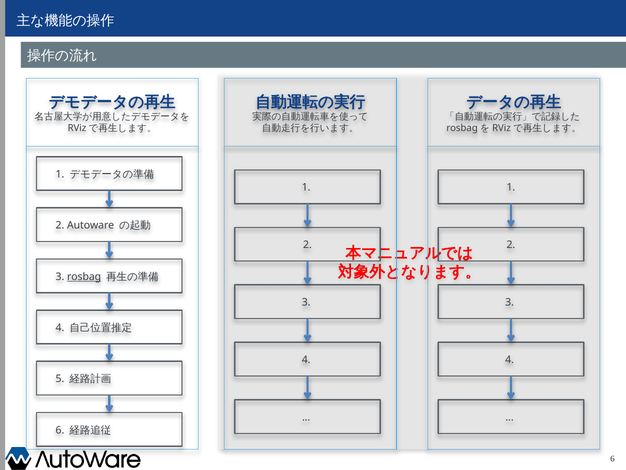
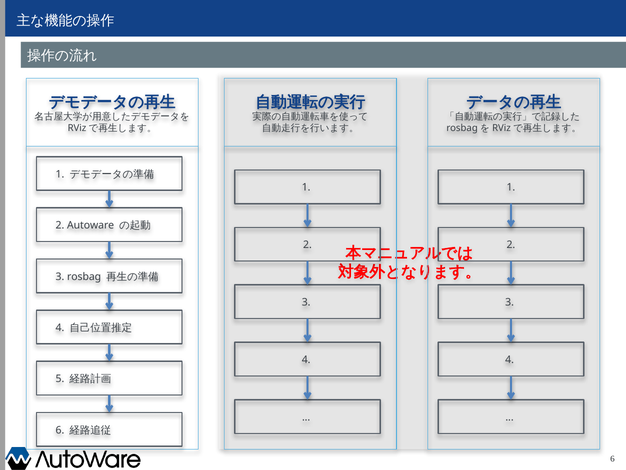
rosbag underline: present -> none (84, 276)
